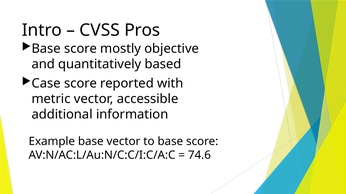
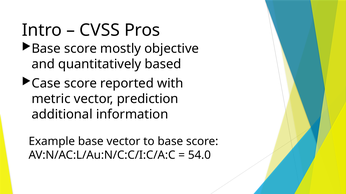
accessible: accessible -> prediction (148, 99)
74.6: 74.6 -> 54.0 (199, 156)
